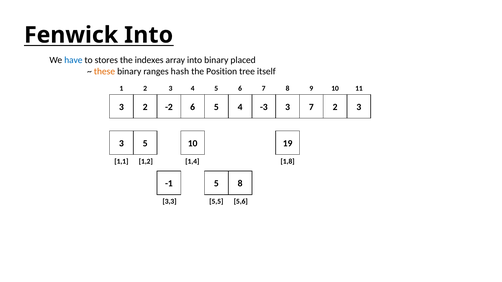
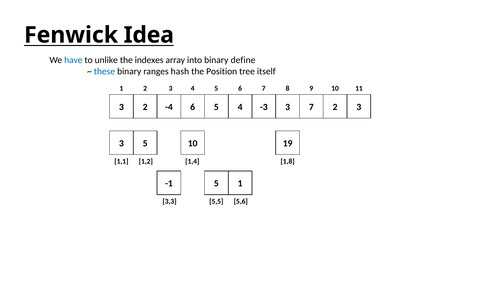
Fenwick Into: Into -> Idea (149, 35)
stores: stores -> unlike (106, 60)
placed: placed -> define (243, 60)
these colour: orange -> blue (104, 71)
-2: -2 -> -4 (169, 107)
5 8: 8 -> 1 (240, 184)
